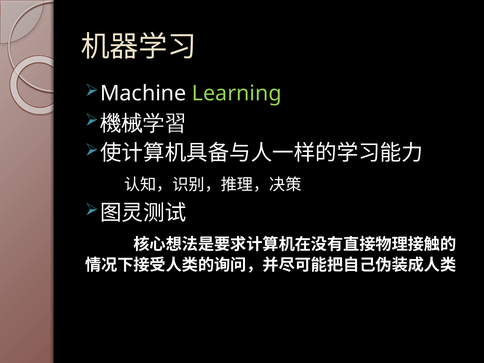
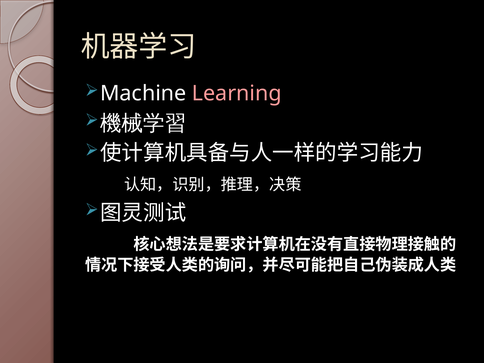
Learning colour: light green -> pink (237, 93)
